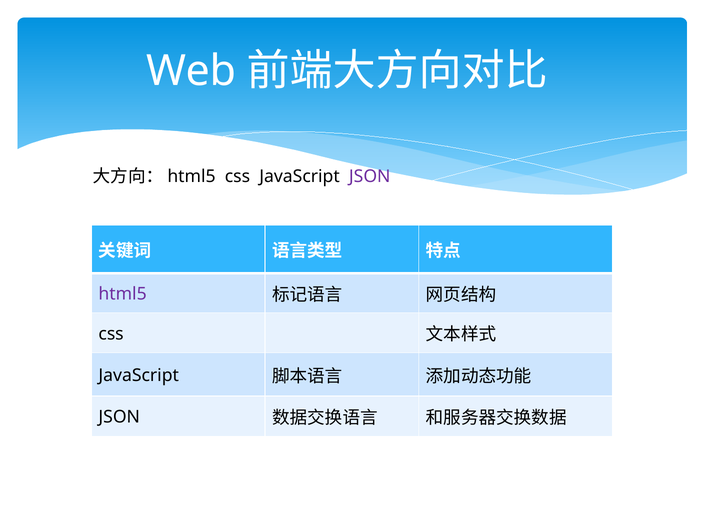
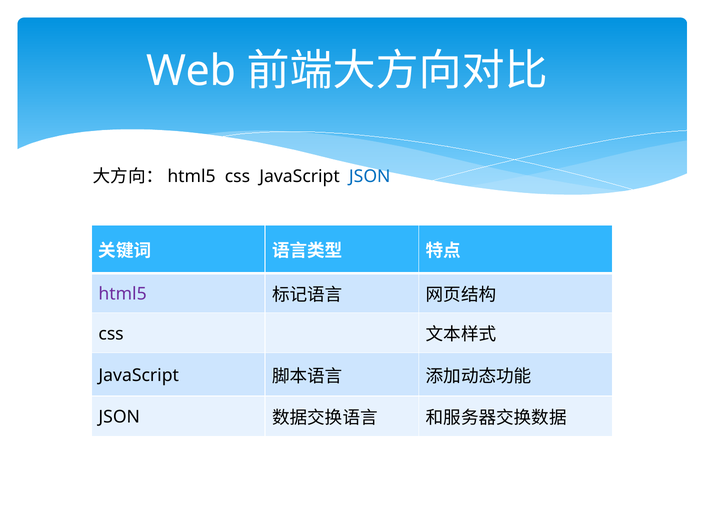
JSON colour: purple -> blue (370, 177)
